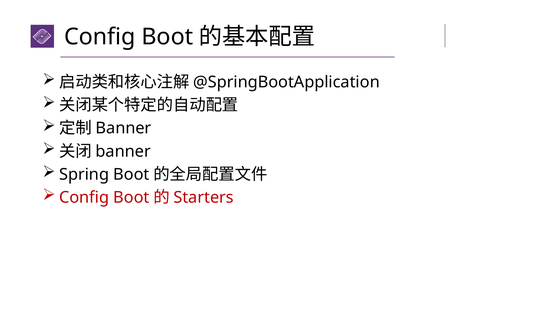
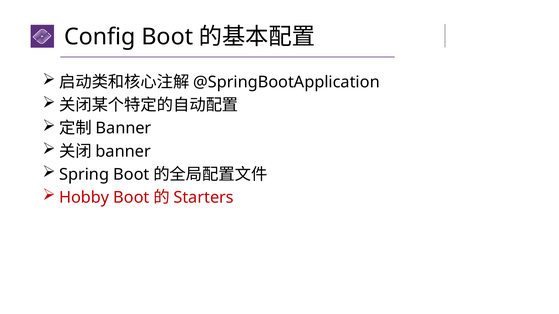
Config: Config -> Hobby (84, 198)
